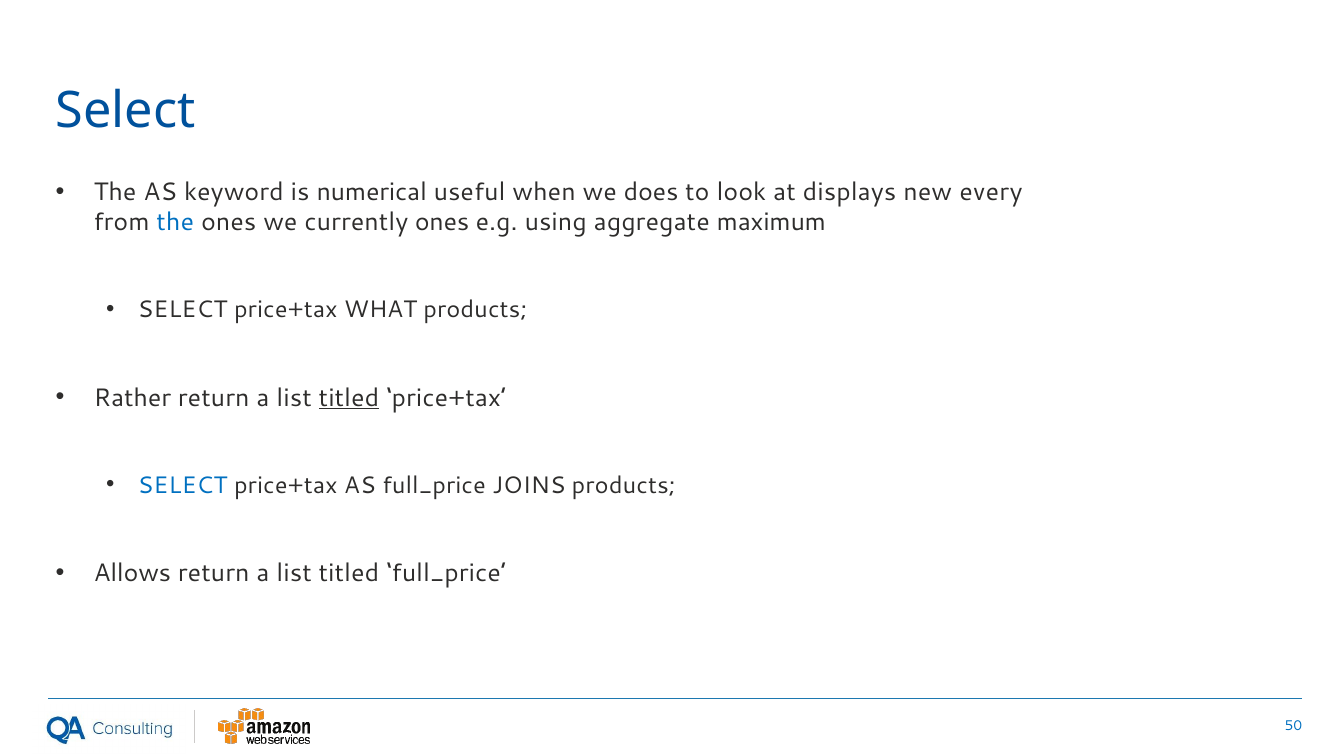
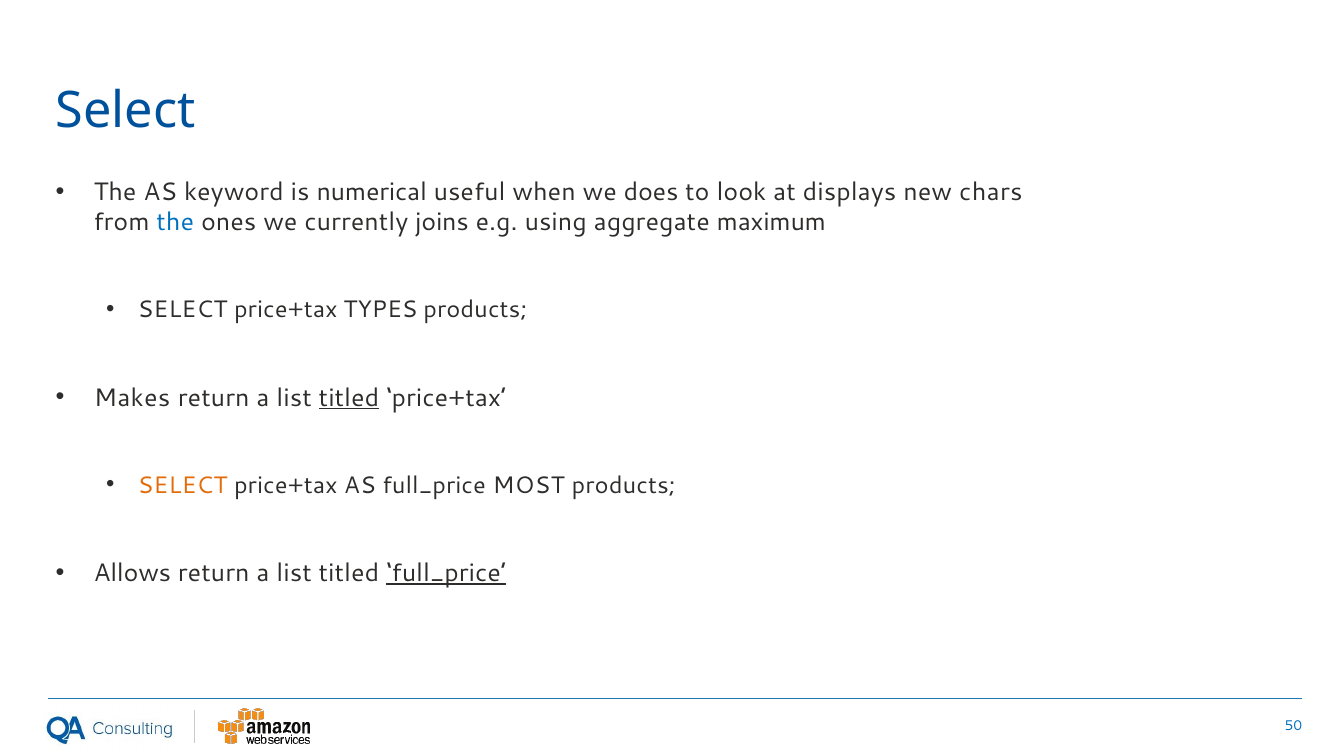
every: every -> chars (991, 192)
currently ones: ones -> joins (442, 222)
WHAT: WHAT -> TYPES (380, 310)
Rather: Rather -> Makes (132, 398)
SELECT colour: blue -> orange (183, 485)
JOINS: JOINS -> MOST (529, 485)
full_price underline: none -> present (446, 573)
